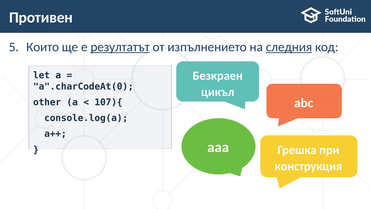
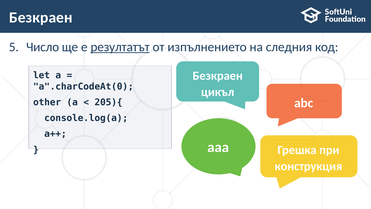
Противен: Противен -> Безкраен (41, 18)
Които: Които -> Число (43, 47)
следния underline: present -> none (289, 47)
107){: 107){ -> 205){ (109, 102)
